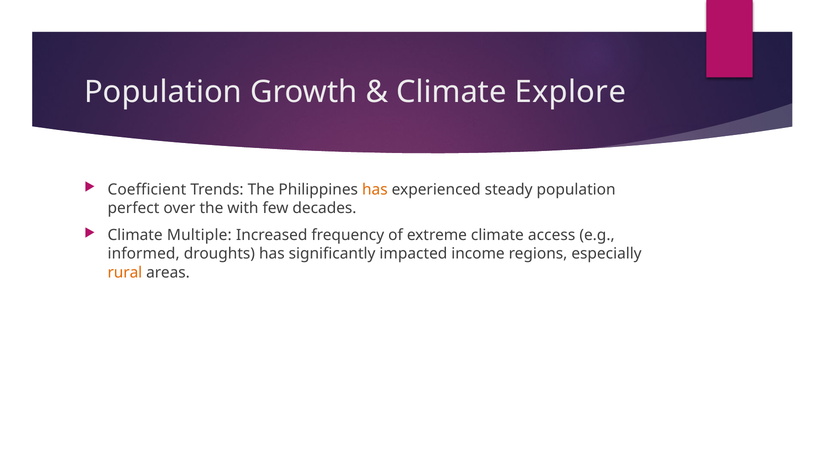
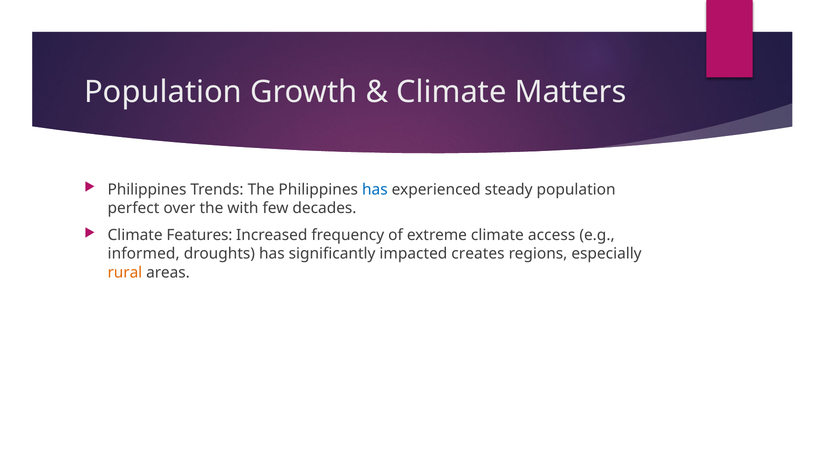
Explore: Explore -> Matters (571, 92)
Coefficient: Coefficient -> Philippines (147, 190)
has colour: orange -> blue (375, 190)
Multiple: Multiple -> Features (199, 235)
income: income -> creates (478, 254)
